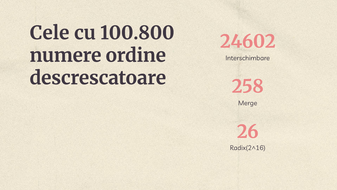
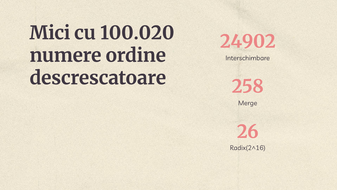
Cele: Cele -> Mici (50, 33)
100.800: 100.800 -> 100.020 (137, 33)
24602: 24602 -> 24902 (248, 42)
